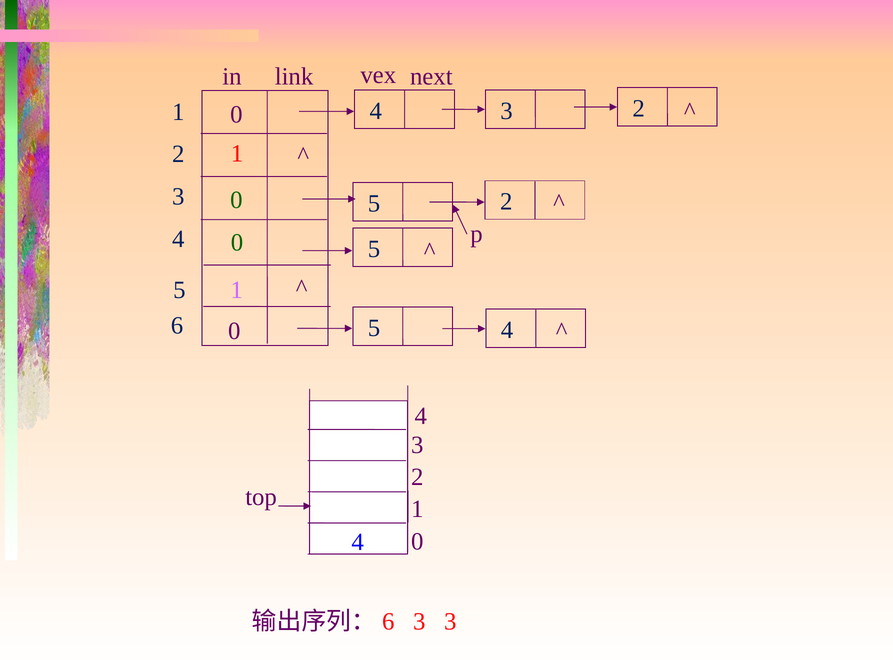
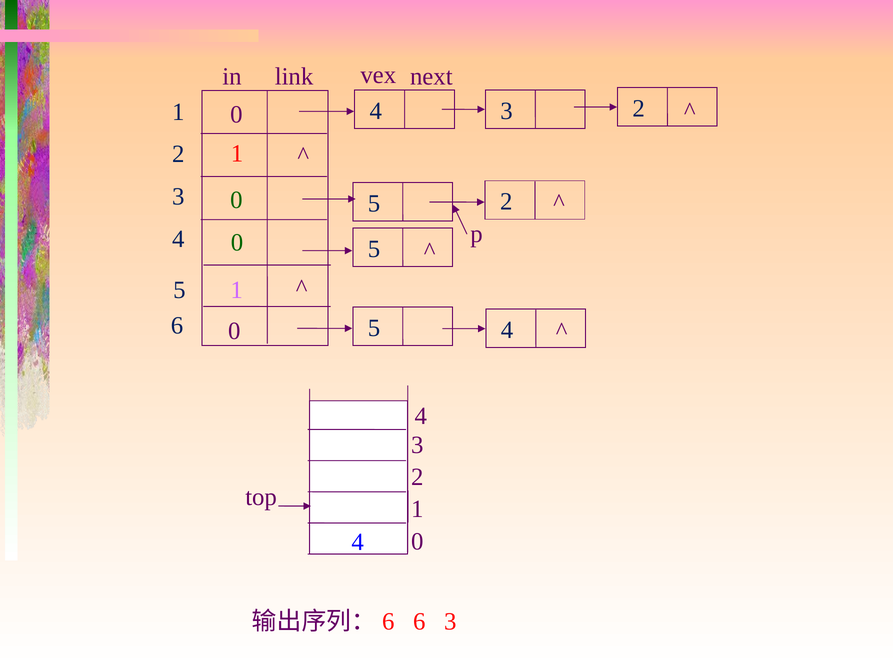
3: 3 -> 6 (419, 621)
